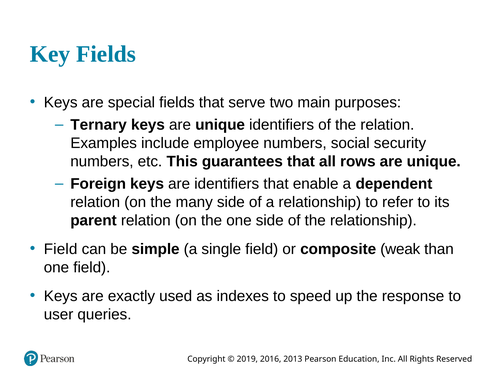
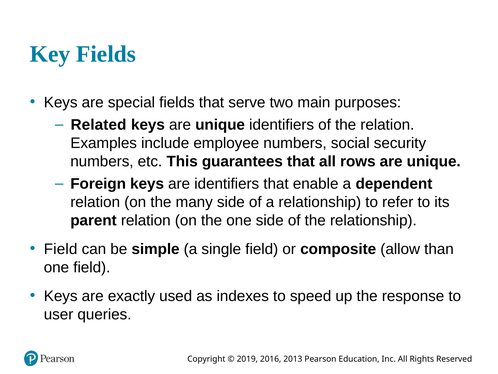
Ternary: Ternary -> Related (99, 125)
weak: weak -> allow (400, 249)
